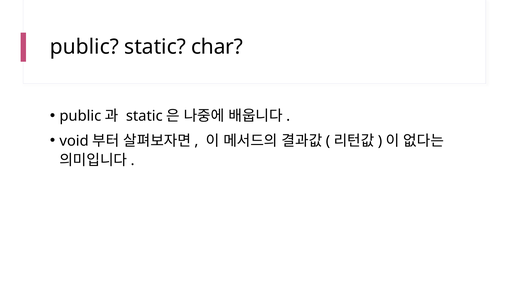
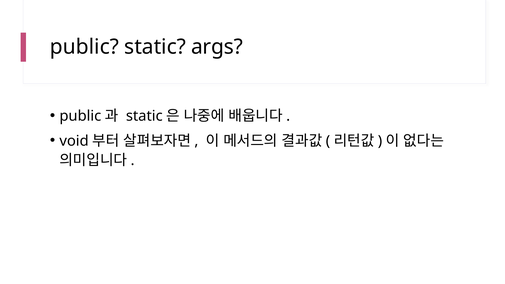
char: char -> args (217, 47)
